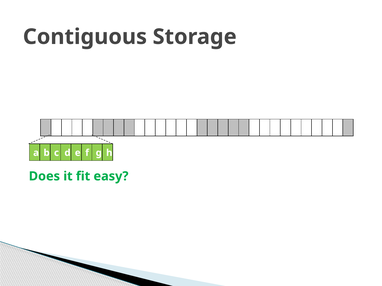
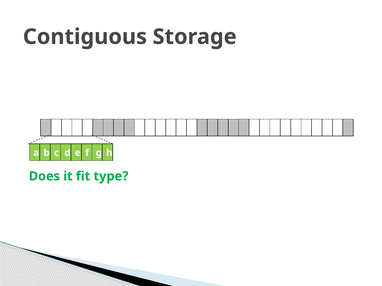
easy: easy -> type (111, 177)
